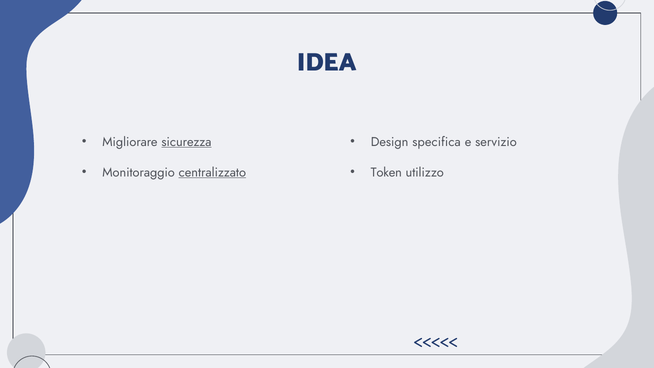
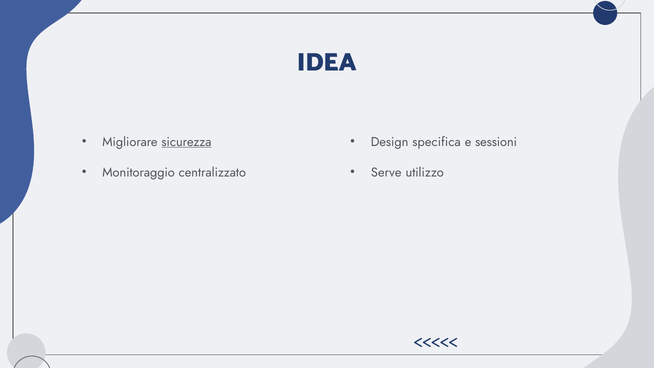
servizio: servizio -> sessioni (496, 142)
centralizzato underline: present -> none (212, 172)
Token: Token -> Serve (386, 172)
